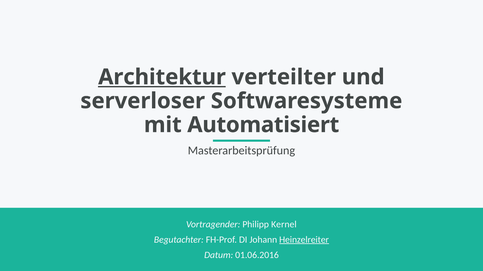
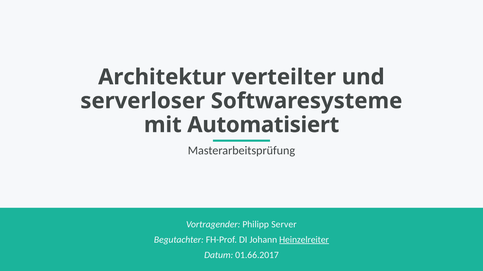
Architektur underline: present -> none (162, 77)
Kernel: Kernel -> Server (284, 225)
01.06.2016: 01.06.2016 -> 01.66.2017 (257, 256)
